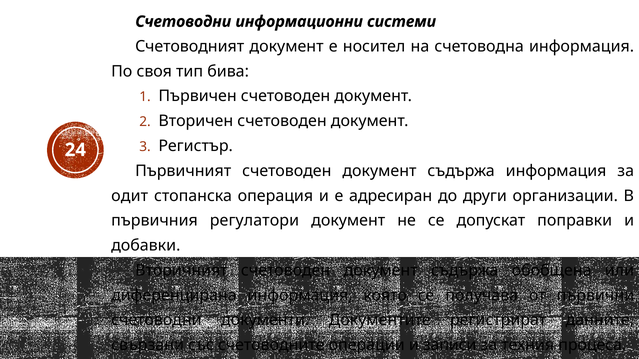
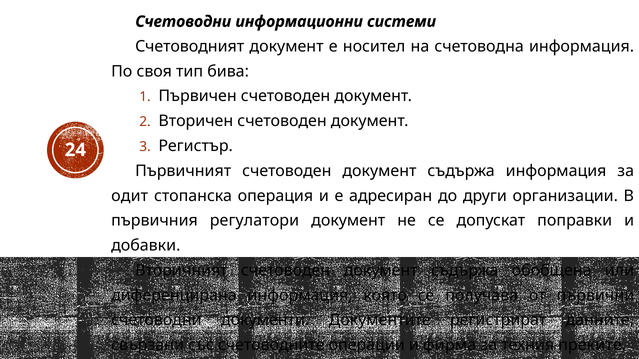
записи: записи -> фирма (450, 345)
процеса: процеса -> преките (592, 345)
